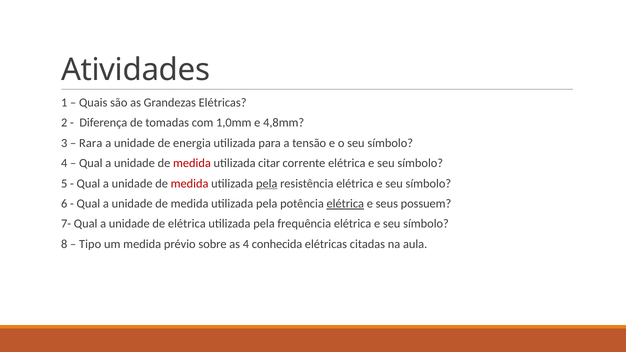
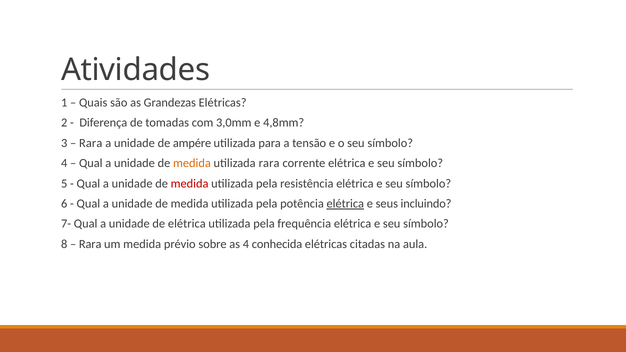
1,0mm: 1,0mm -> 3,0mm (234, 123)
energia: energia -> ampére (192, 143)
medida colour: red -> orange (192, 163)
utilizada citar: citar -> rara (269, 163)
pela underline: present -> none (267, 184)
possuem: possuem -> incluindo (426, 204)
Tipo: Tipo -> Rara (90, 244)
